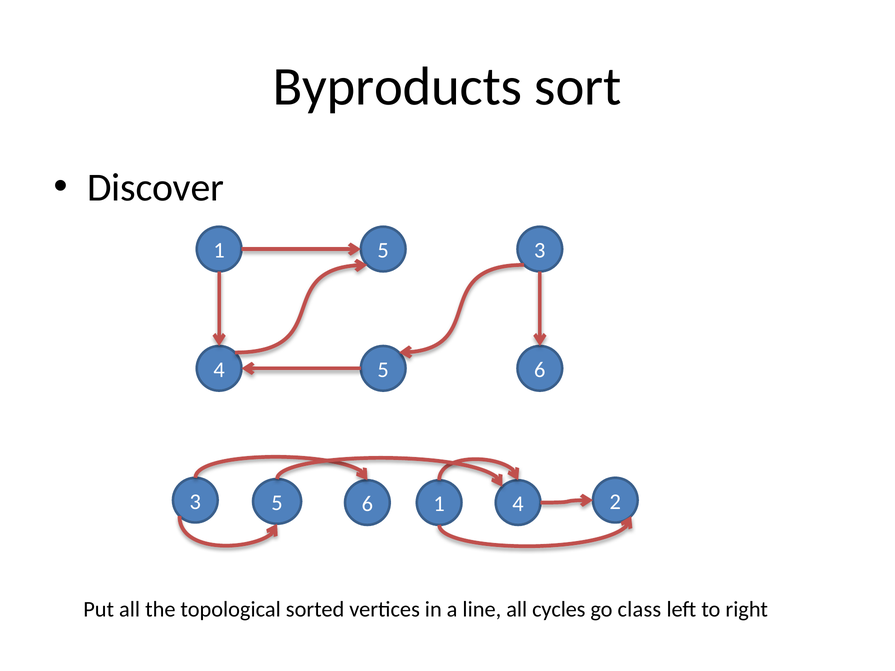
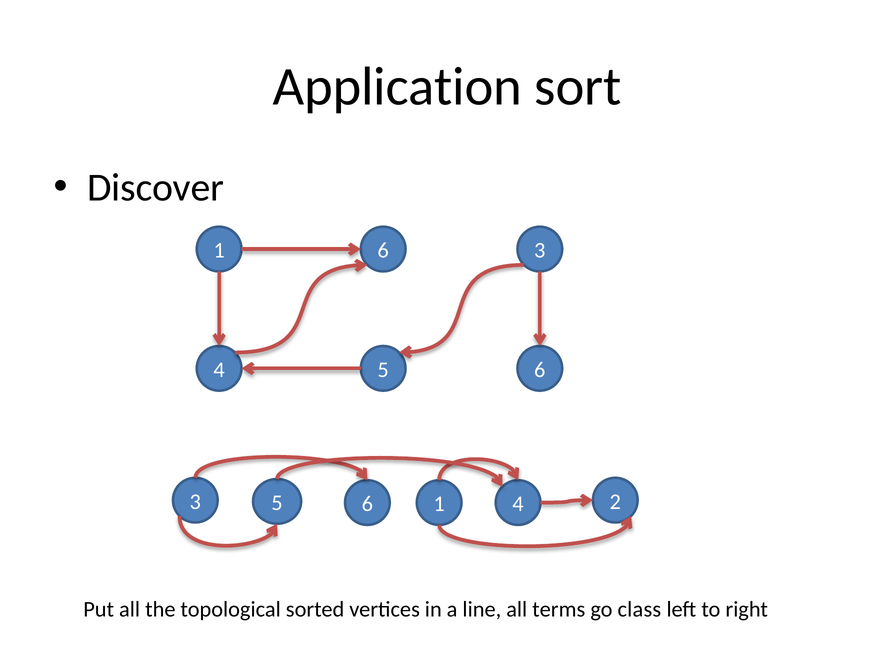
Byproducts: Byproducts -> Application (397, 87)
1 5: 5 -> 6 (383, 251)
cycles: cycles -> terms (559, 609)
